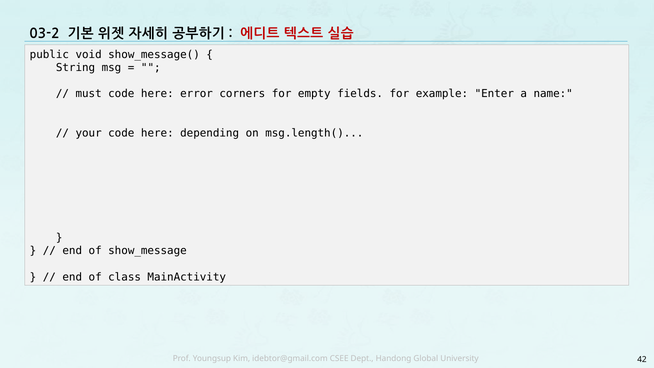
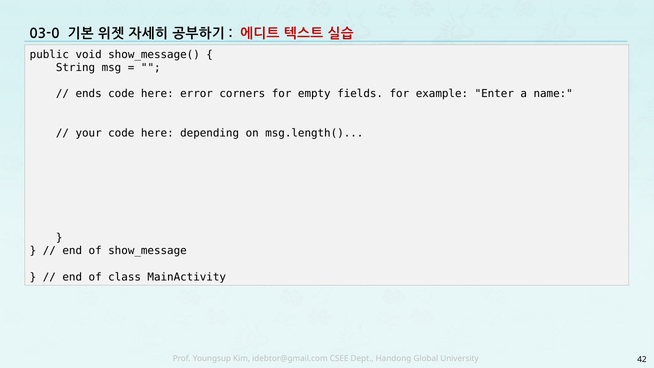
03-2: 03-2 -> 03-0 (44, 34)
must: must -> ends (89, 94)
